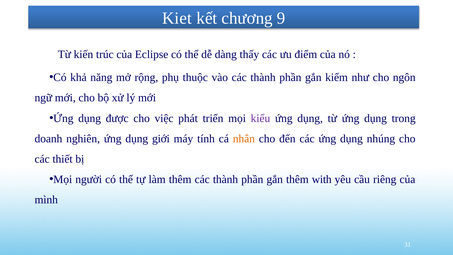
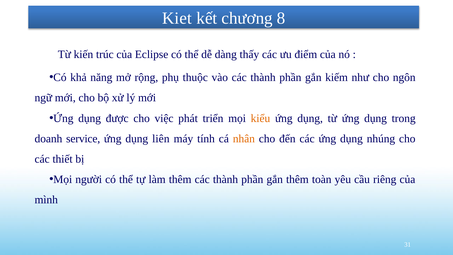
9: 9 -> 8 (281, 18)
kiểu colour: purple -> orange (260, 118)
nghiên: nghiên -> service (83, 139)
giới: giới -> liên (161, 139)
with: with -> toàn (322, 179)
